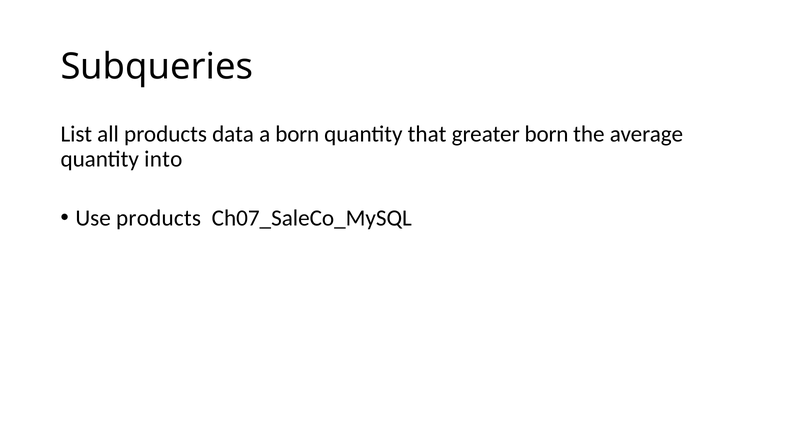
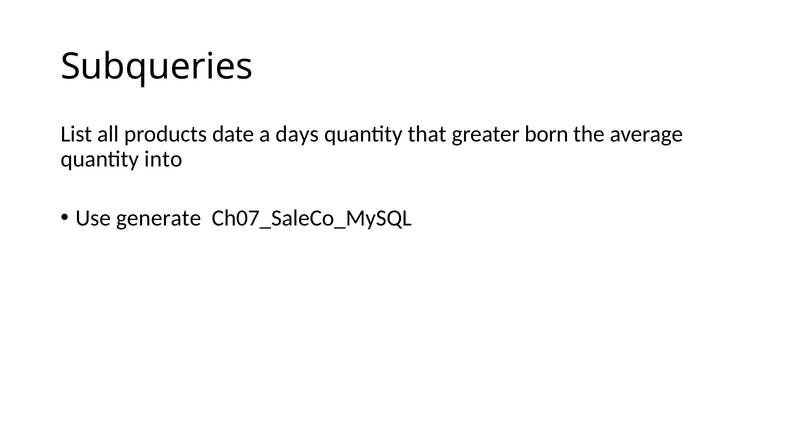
data: data -> date (233, 134)
a born: born -> days (297, 134)
Use products: products -> generate (159, 218)
